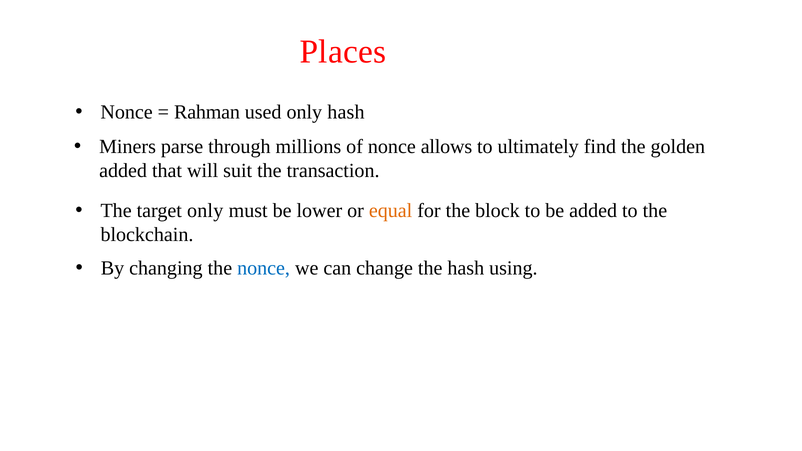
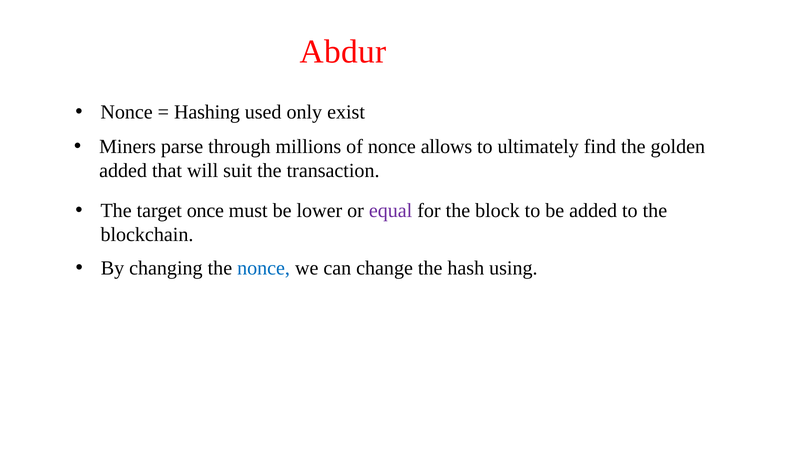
Places: Places -> Abdur (343, 52)
Rahman: Rahman -> Hashing (207, 112)
only hash: hash -> exist (346, 112)
target only: only -> once (205, 211)
equal colour: orange -> purple (391, 211)
